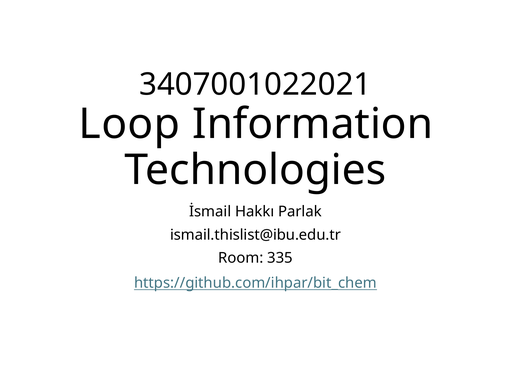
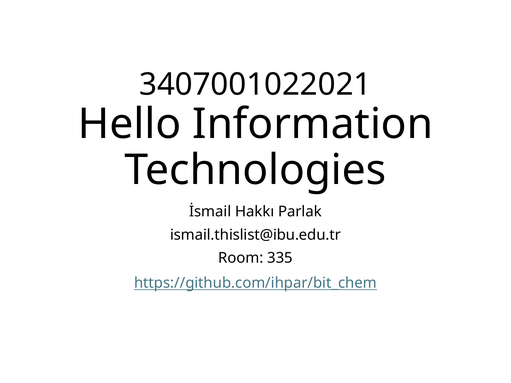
Loop: Loop -> Hello (130, 124)
